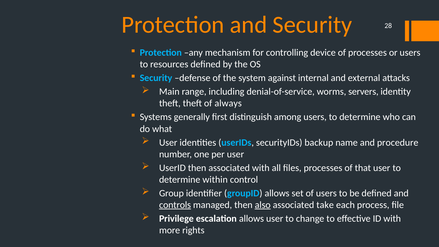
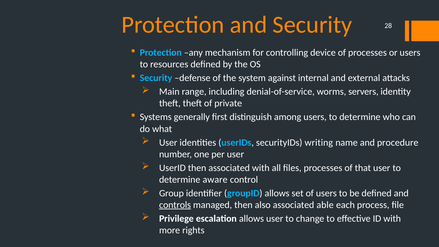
always: always -> private (228, 103)
backup: backup -> writing (319, 142)
within: within -> aware (215, 179)
also underline: present -> none (263, 205)
take: take -> able (325, 205)
